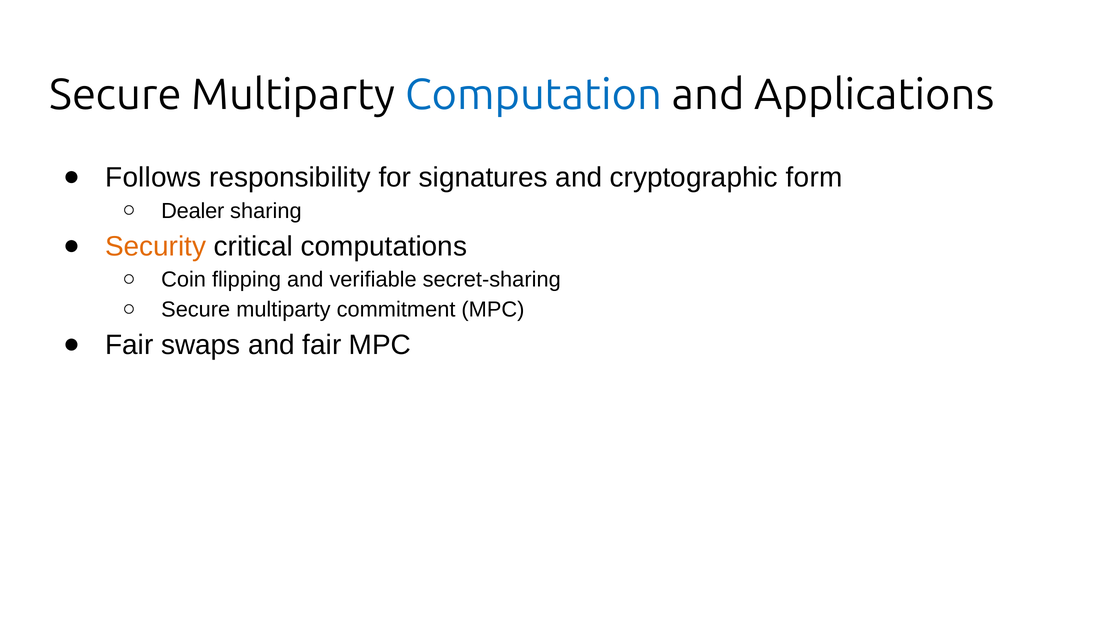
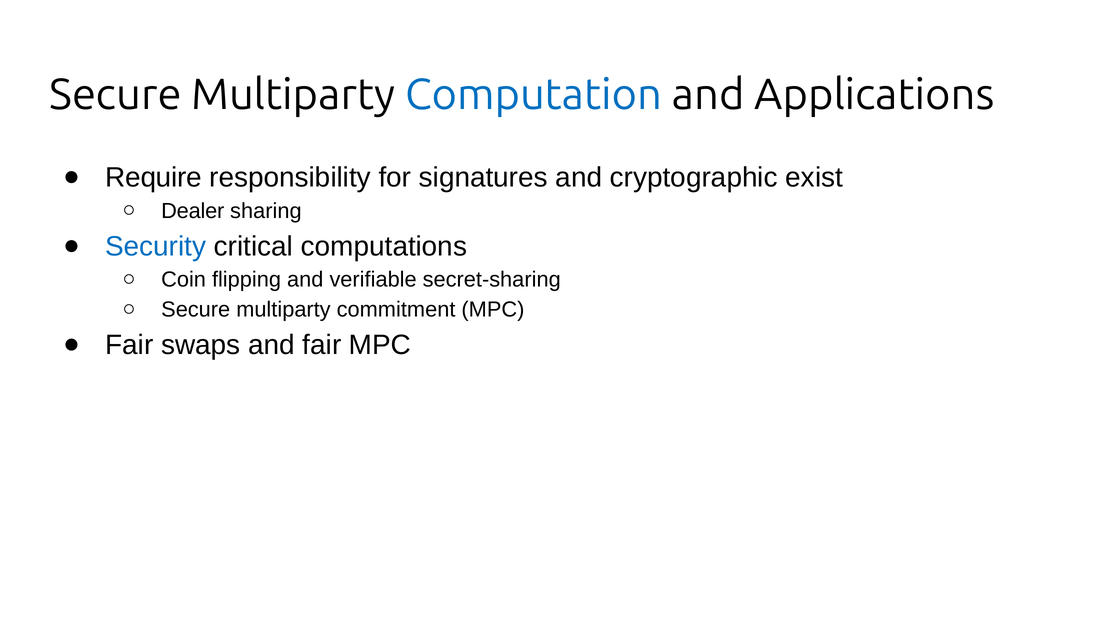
Follows: Follows -> Require (154, 177)
form: form -> exist (814, 177)
Security colour: orange -> blue (156, 246)
